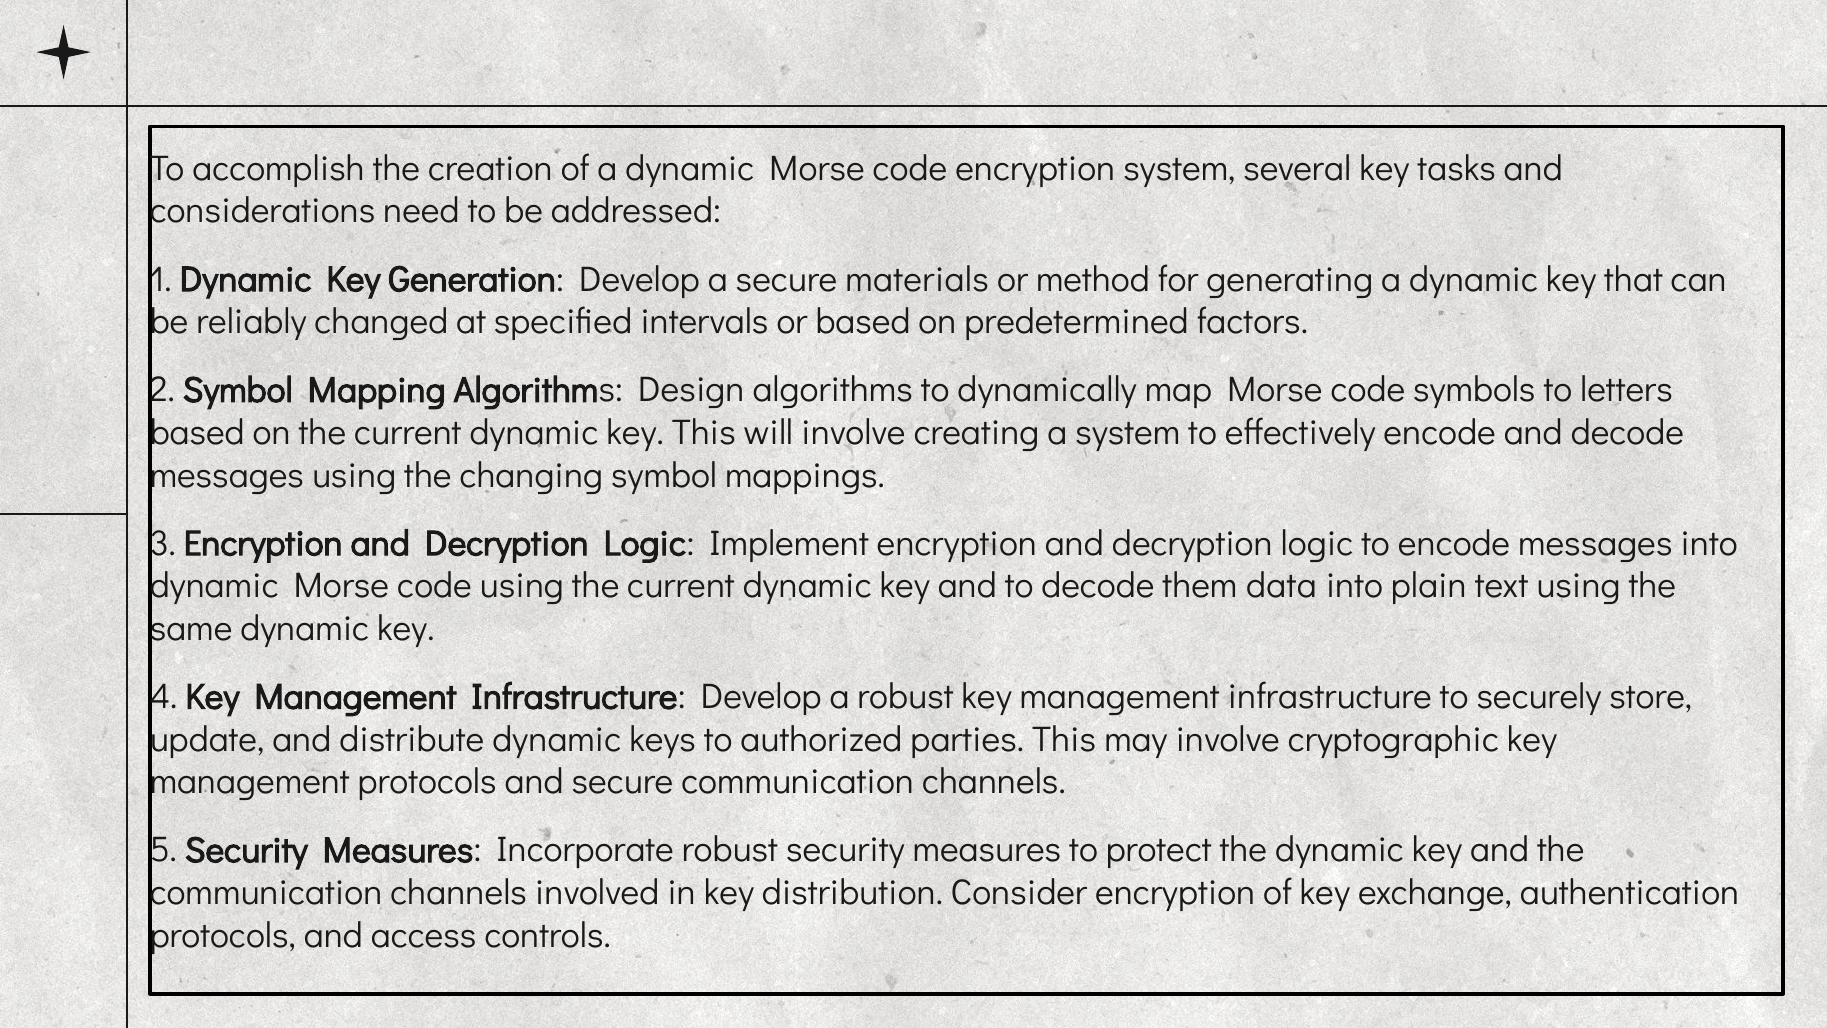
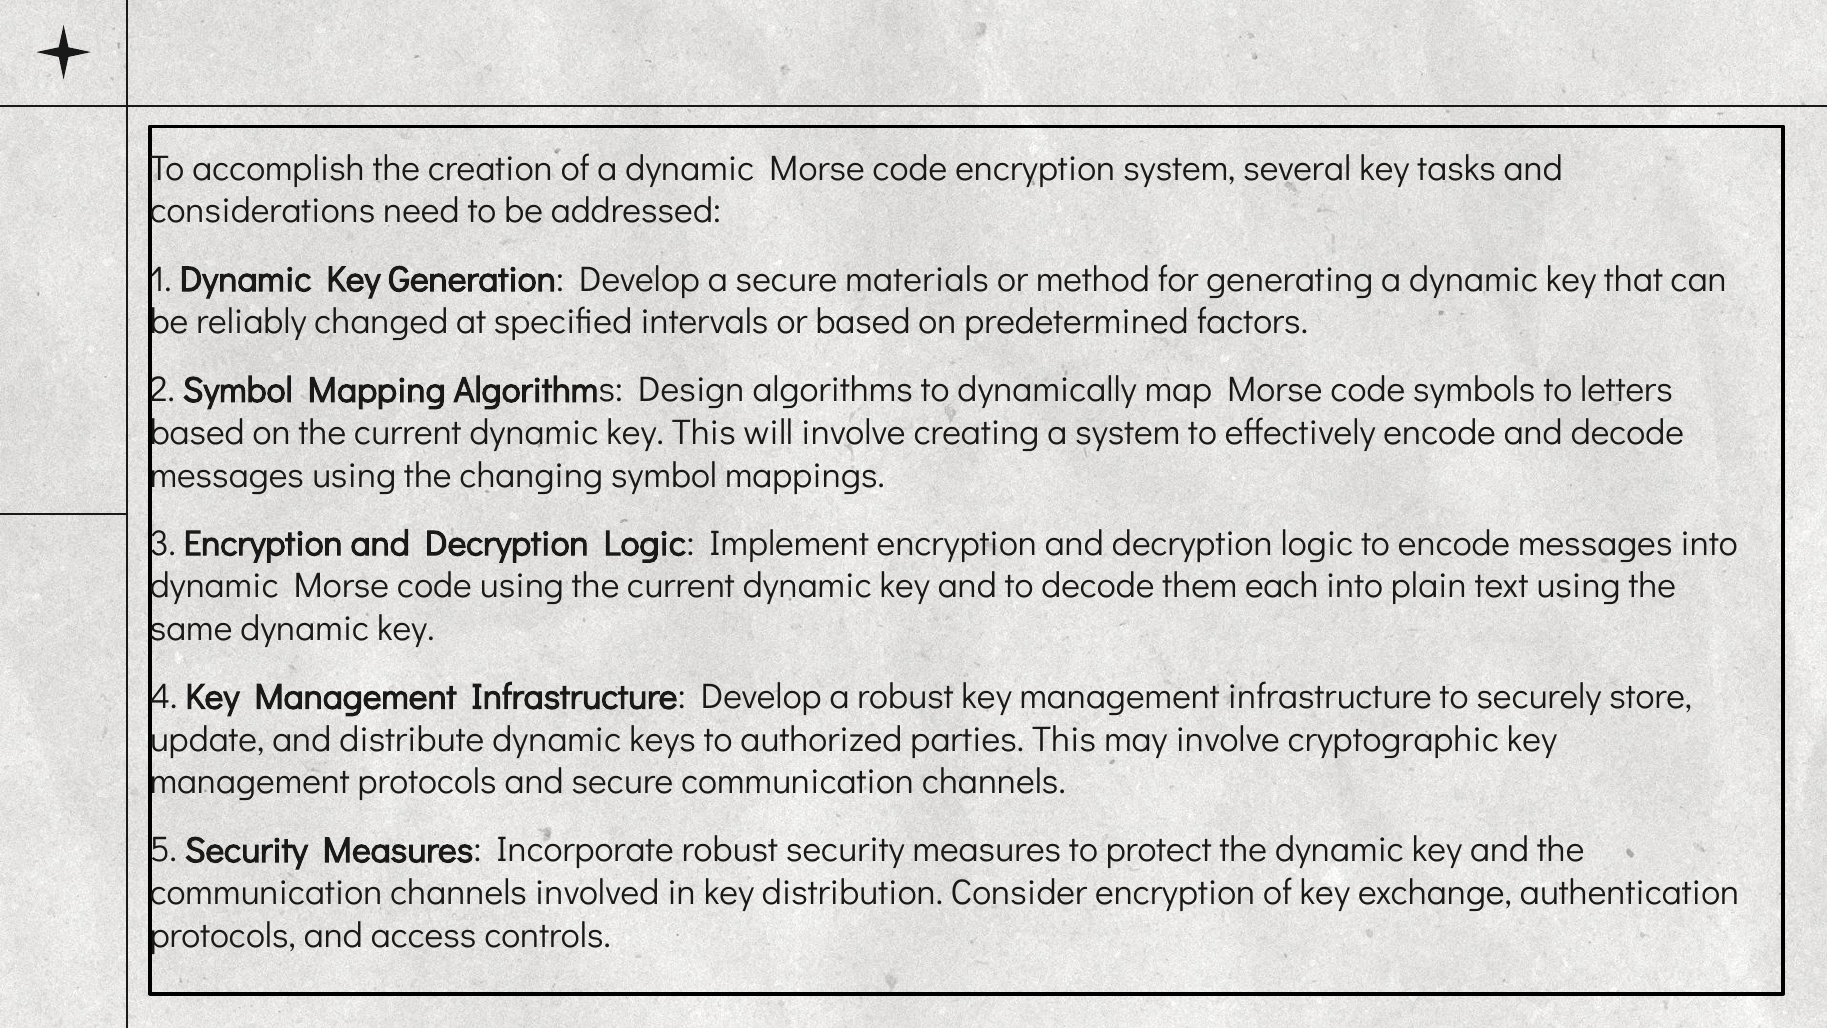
data: data -> each (1282, 586)
